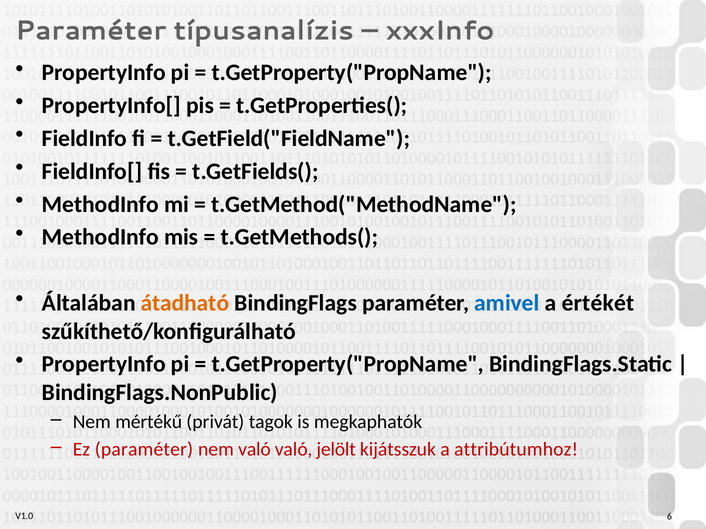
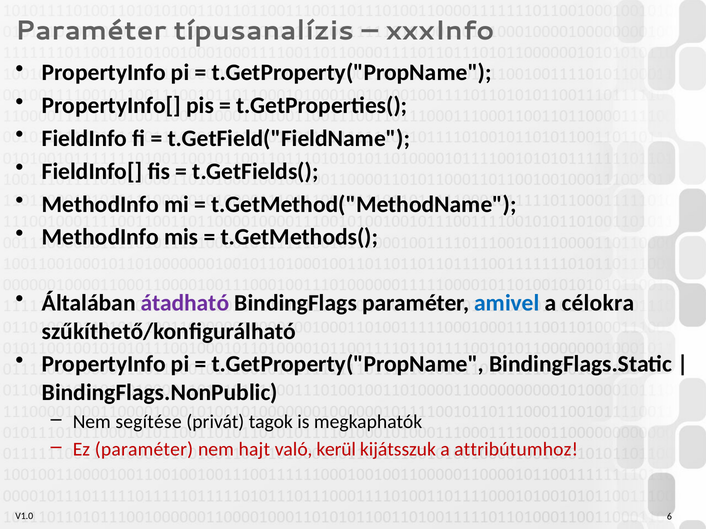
átadható colour: orange -> purple (185, 303)
értékét: értékét -> célokra (598, 303)
mértékű: mértékű -> segítése (149, 422)
nem való: való -> hajt (254, 450)
jelölt: jelölt -> kerül (336, 450)
